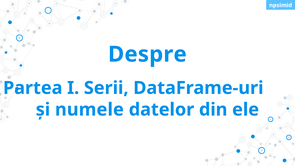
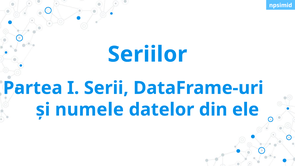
Despre: Despre -> Seriilor (147, 54)
